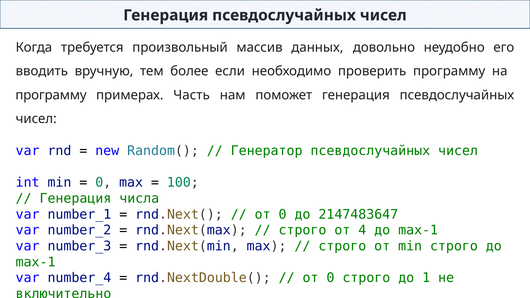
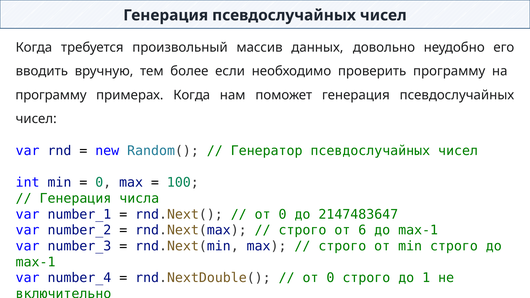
примерах Часть: Часть -> Когда (192, 95)
4: 4 -> 6 (362, 230)
